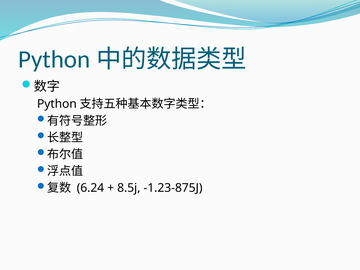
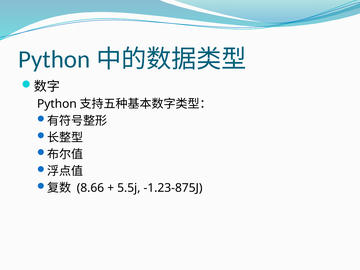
6.24: 6.24 -> 8.66 (90, 188)
8.5j: 8.5j -> 5.5j (129, 188)
